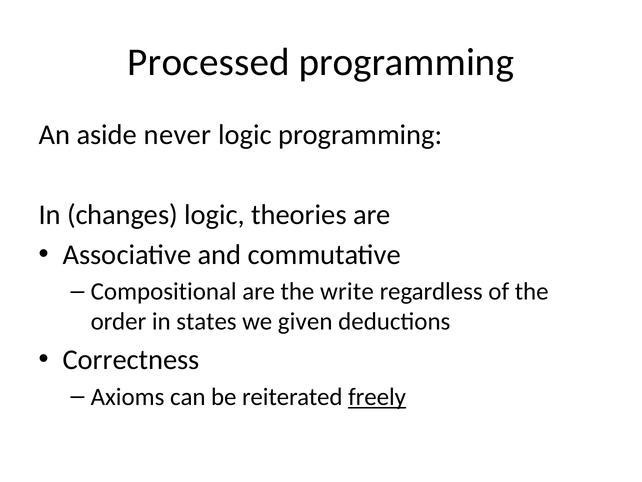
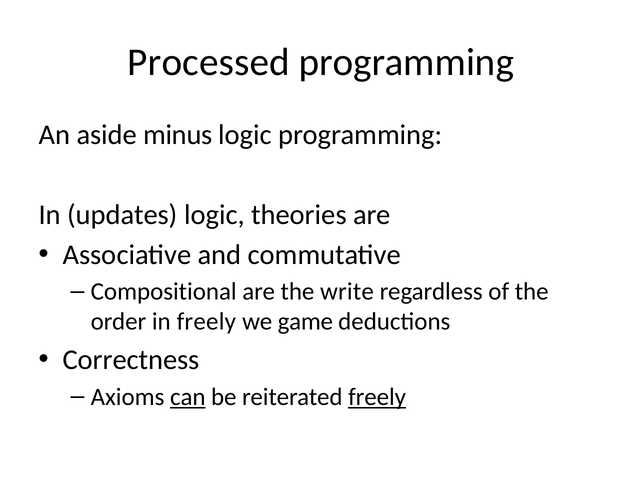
never: never -> minus (178, 135)
changes: changes -> updates (122, 215)
in states: states -> freely (206, 321)
given: given -> game (305, 321)
can underline: none -> present (188, 396)
